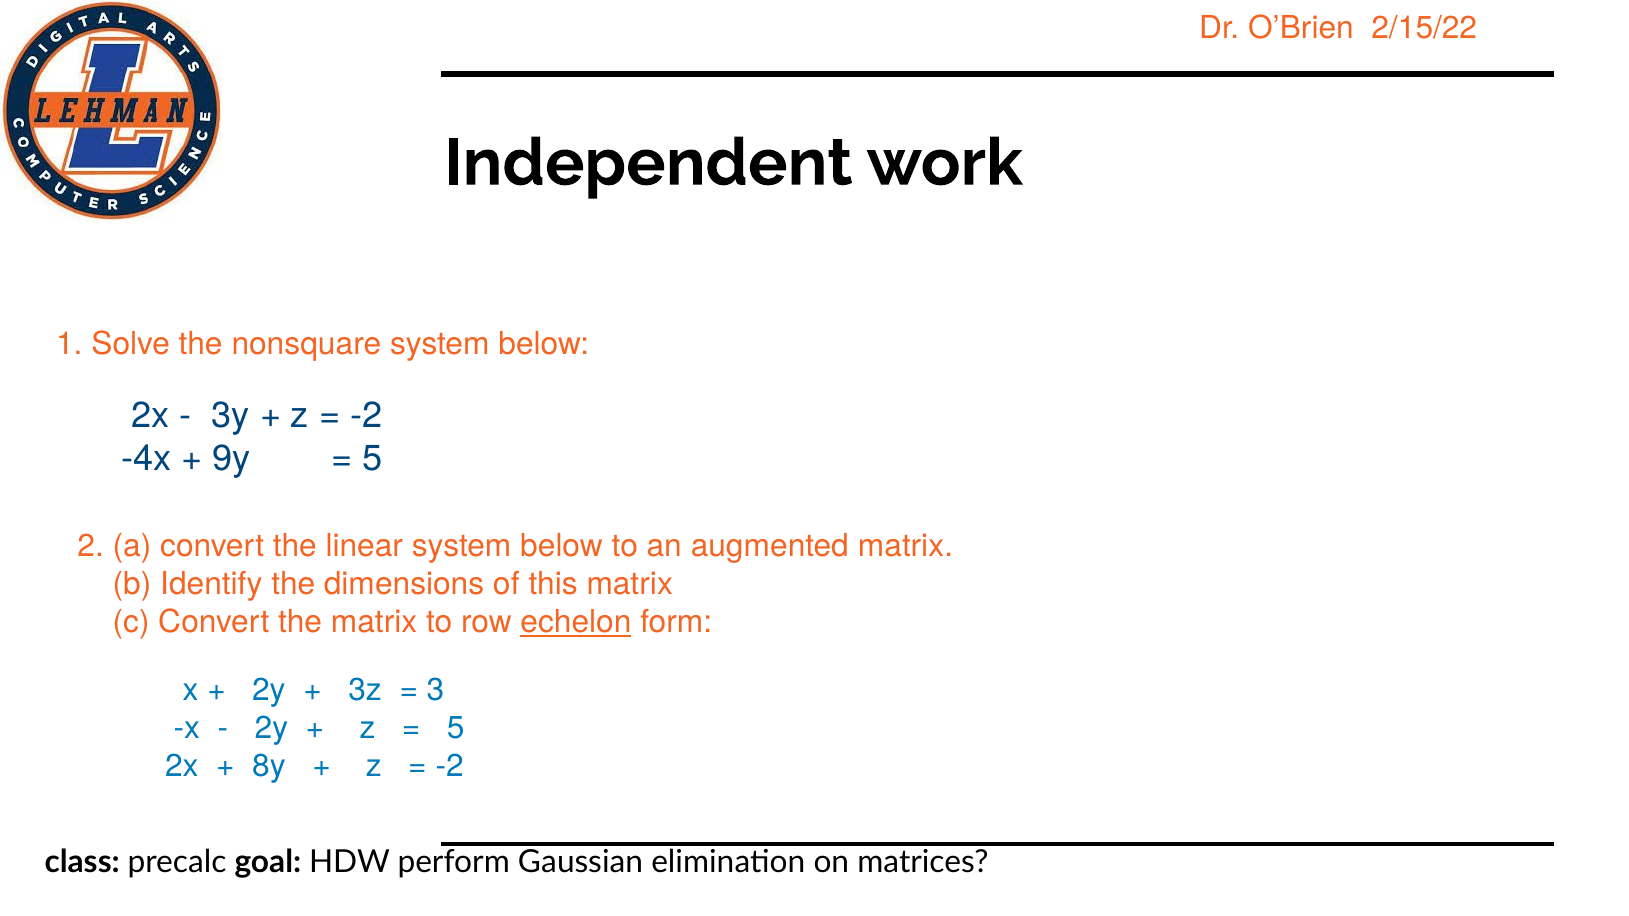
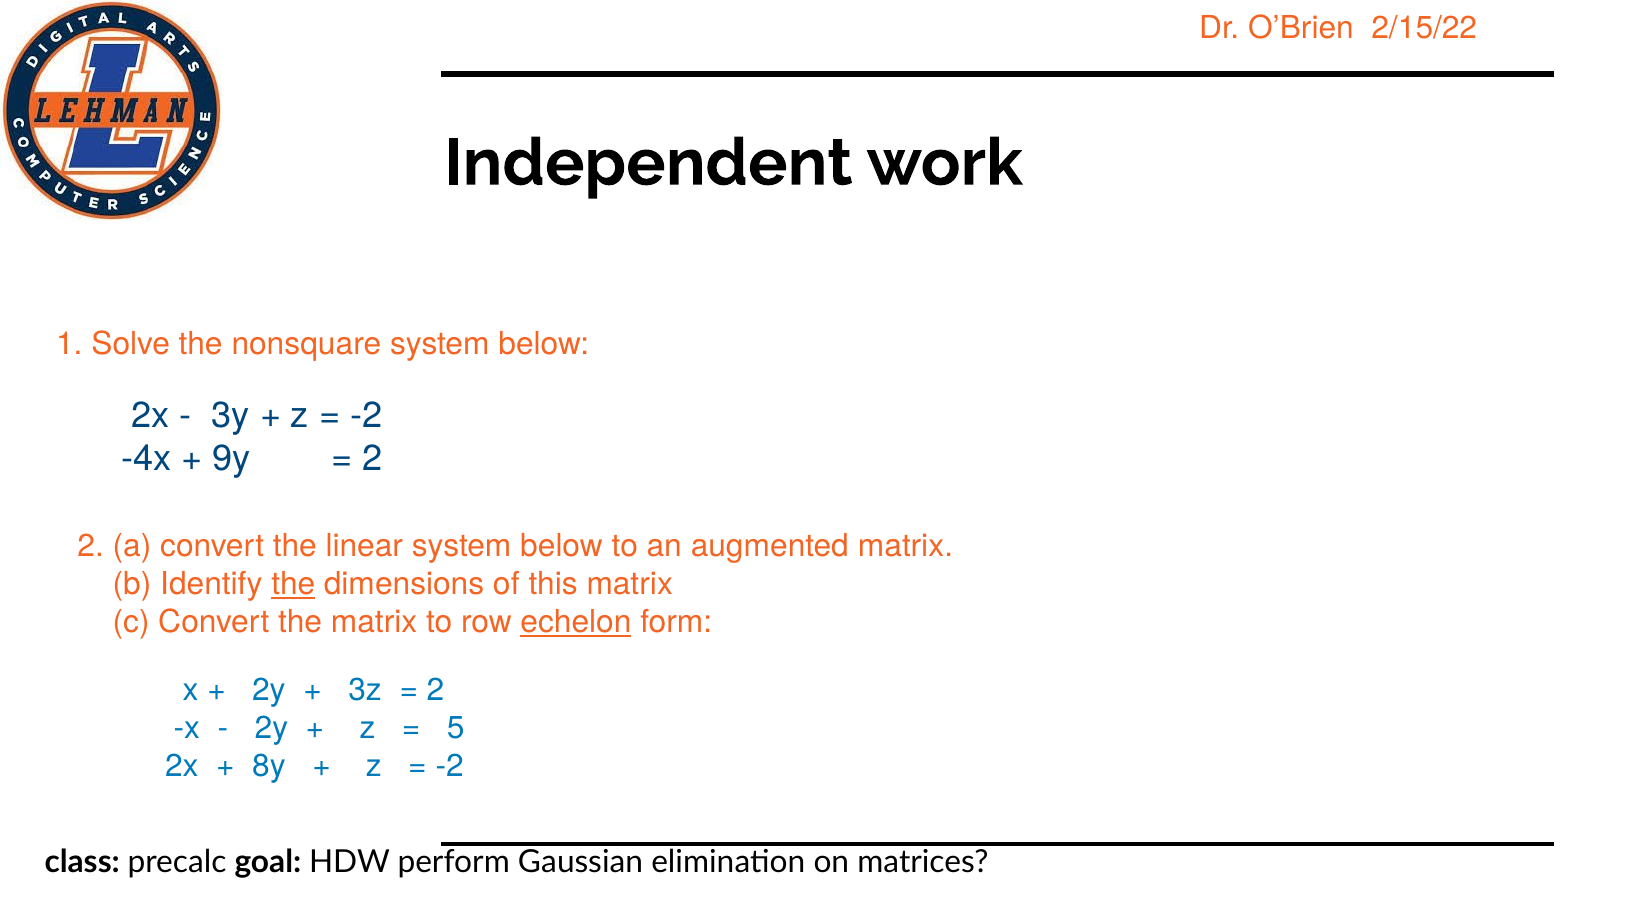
5: 5 -> 2 (372, 459)
the underline: none -> present (293, 584)
3: 3 -> 2 (435, 690)
